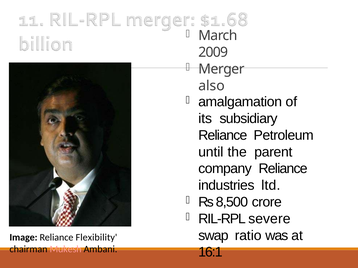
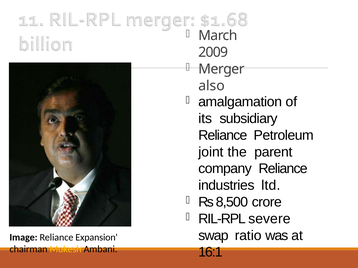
until: until -> joint (211, 152)
Flexibility: Flexibility -> Expansion (97, 238)
Mukesh colour: pink -> yellow (66, 250)
